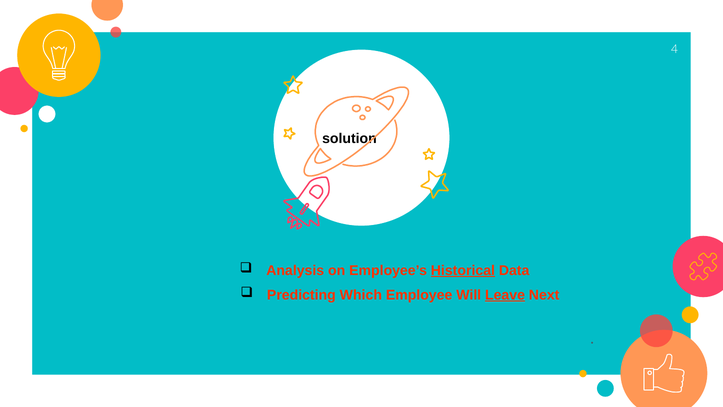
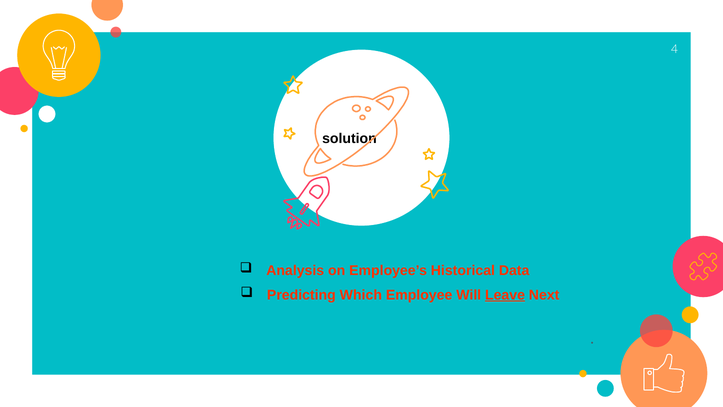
Historical underline: present -> none (463, 270)
